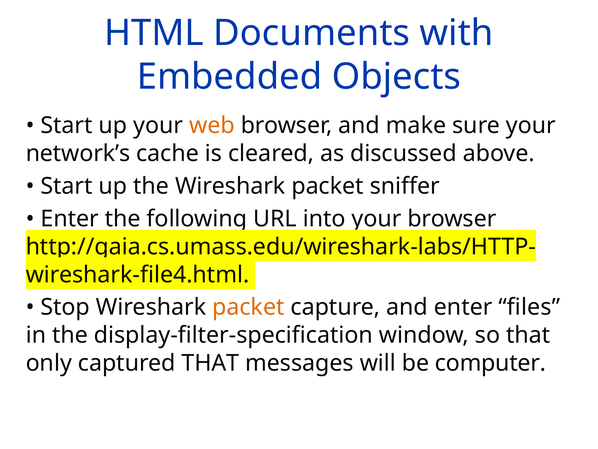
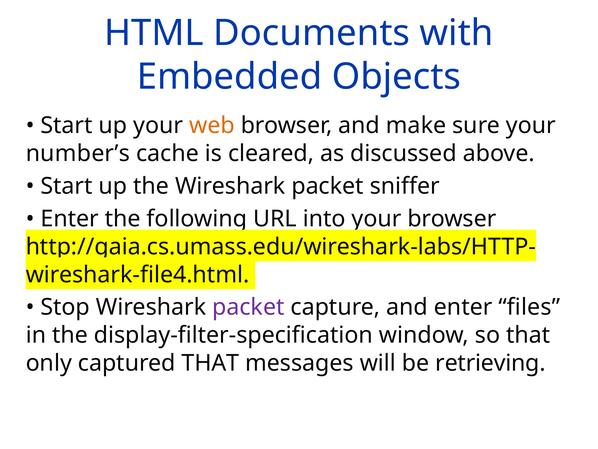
network’s: network’s -> number’s (78, 153)
packet colour: orange -> purple (248, 307)
computer: computer -> retrieving (490, 363)
